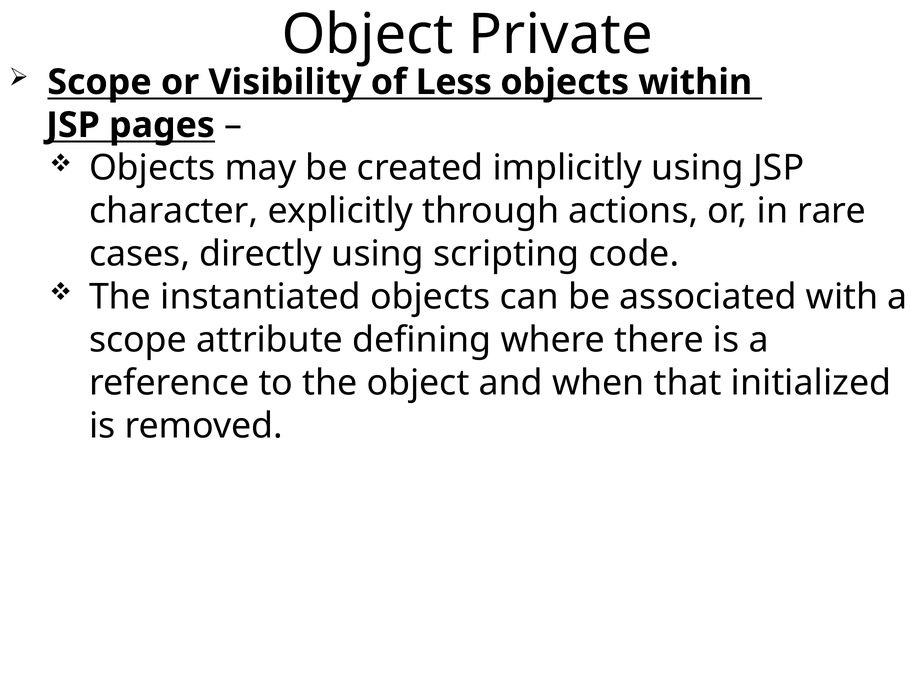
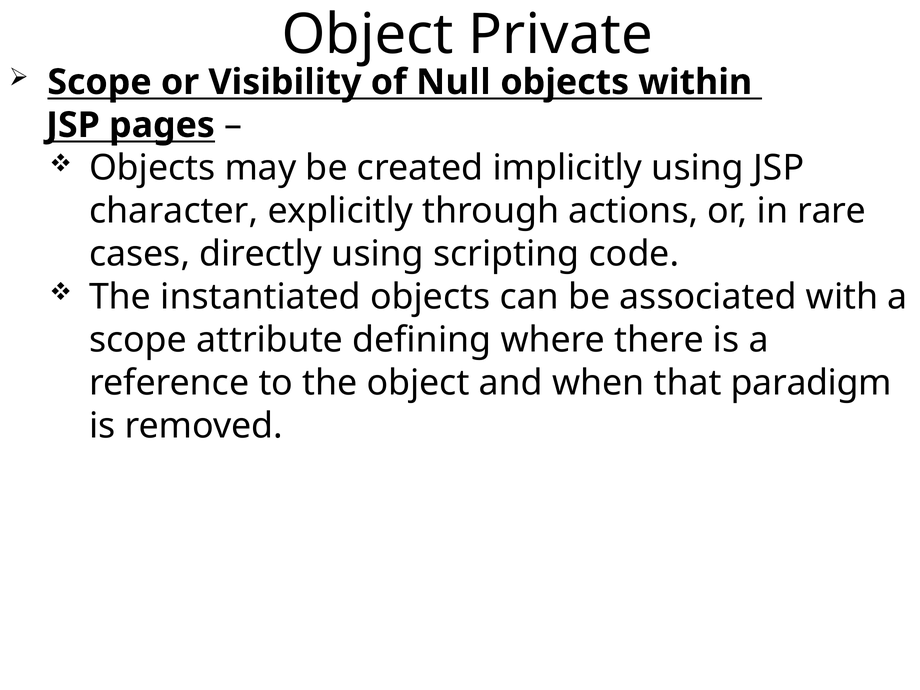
Less: Less -> Null (453, 82)
initialized: initialized -> paradigm (811, 383)
